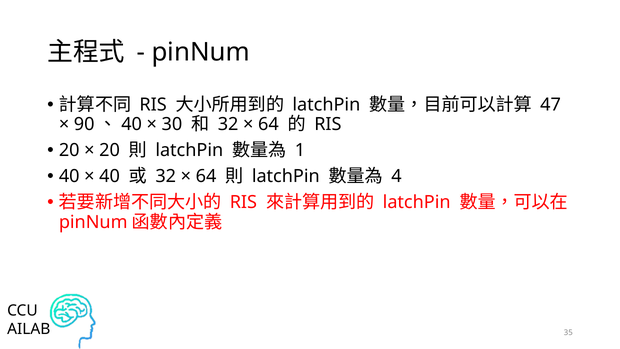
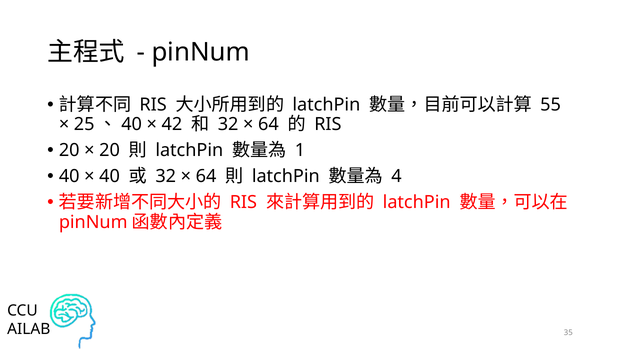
47: 47 -> 55 (551, 105)
90: 90 -> 25 (84, 124)
30: 30 -> 42 (172, 124)
